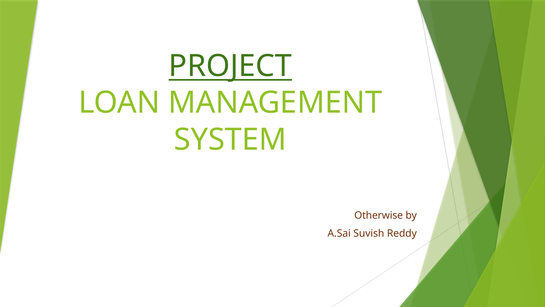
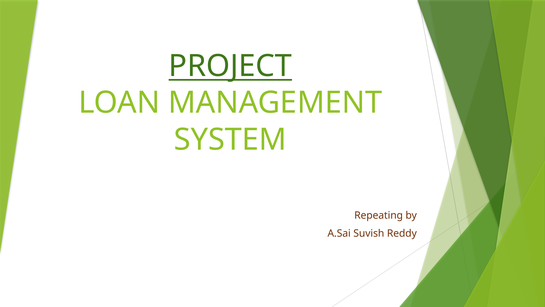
Otherwise: Otherwise -> Repeating (379, 215)
